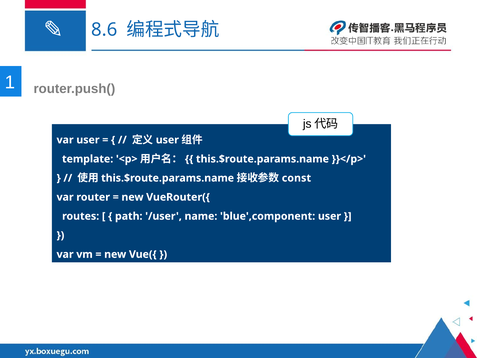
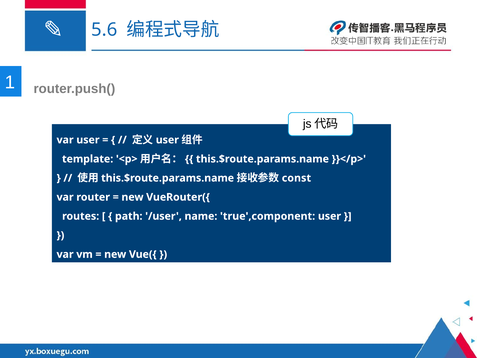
8.6: 8.6 -> 5.6 (104, 30)
blue',component: blue',component -> true',component (268, 216)
